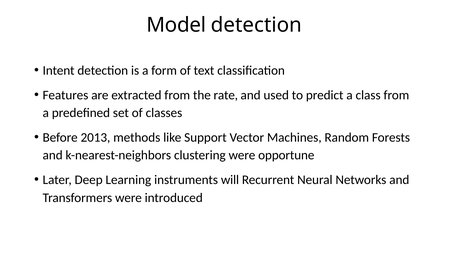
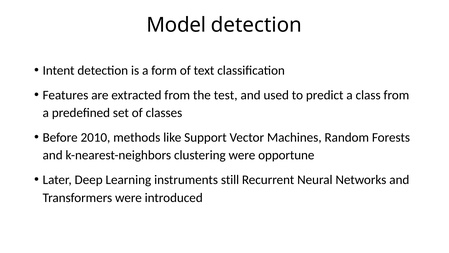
rate: rate -> test (226, 95)
2013: 2013 -> 2010 (95, 137)
will: will -> still (230, 179)
